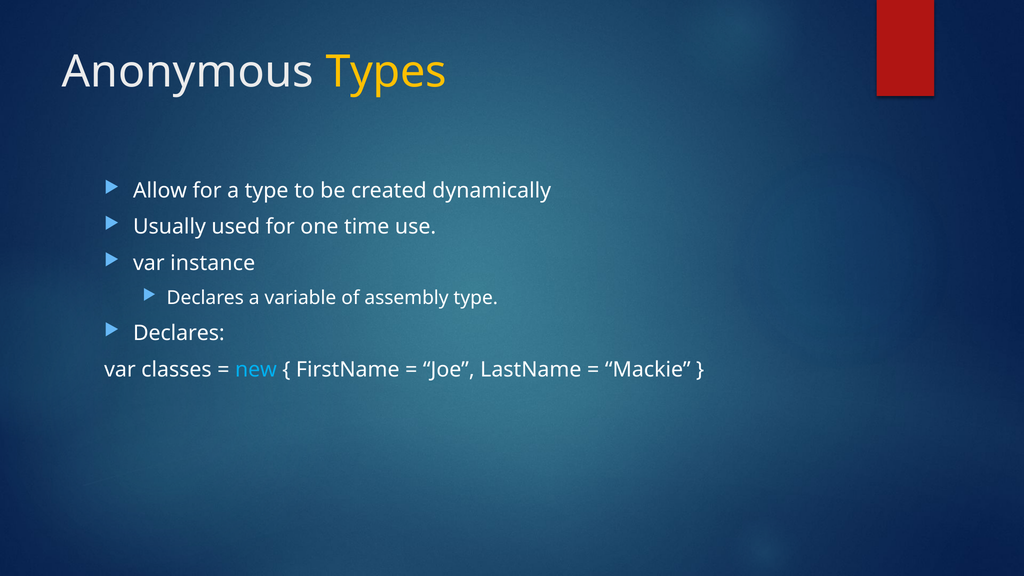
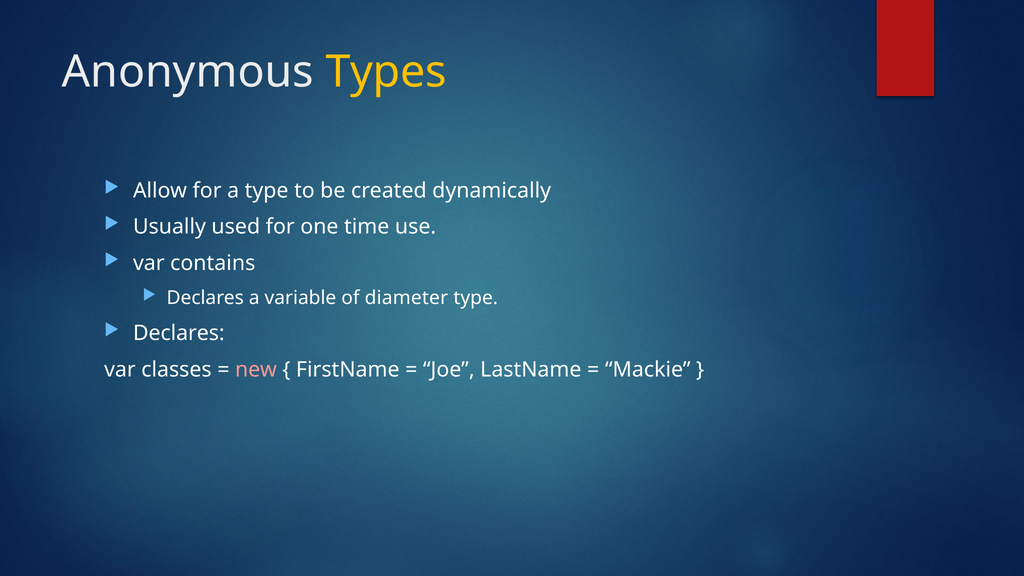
instance: instance -> contains (213, 263)
assembly: assembly -> diameter (406, 298)
new colour: light blue -> pink (256, 370)
